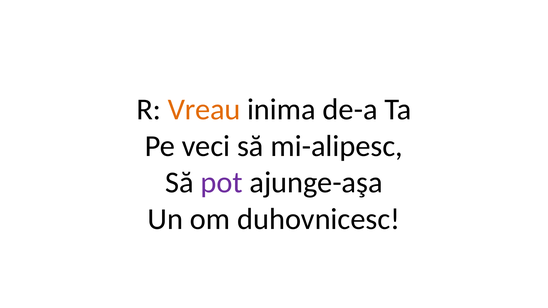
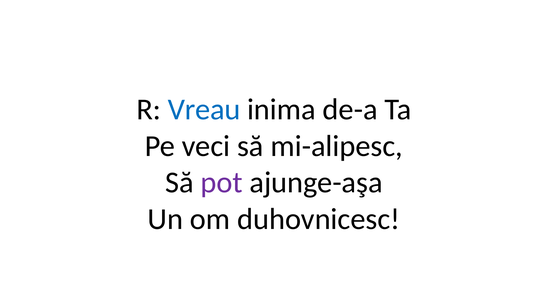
Vreau colour: orange -> blue (204, 110)
